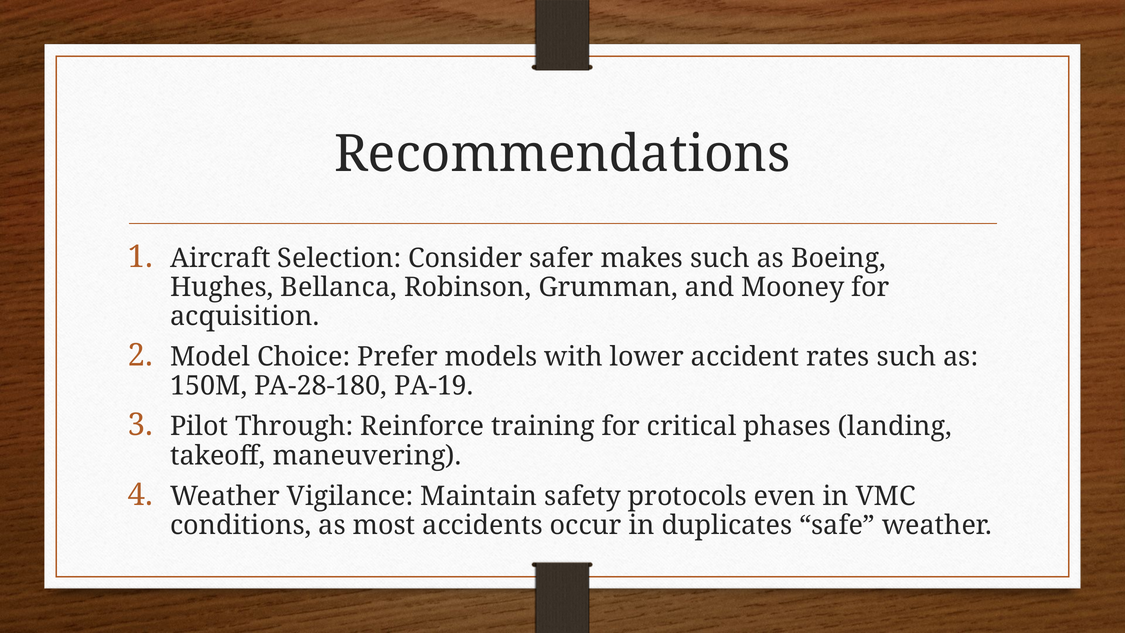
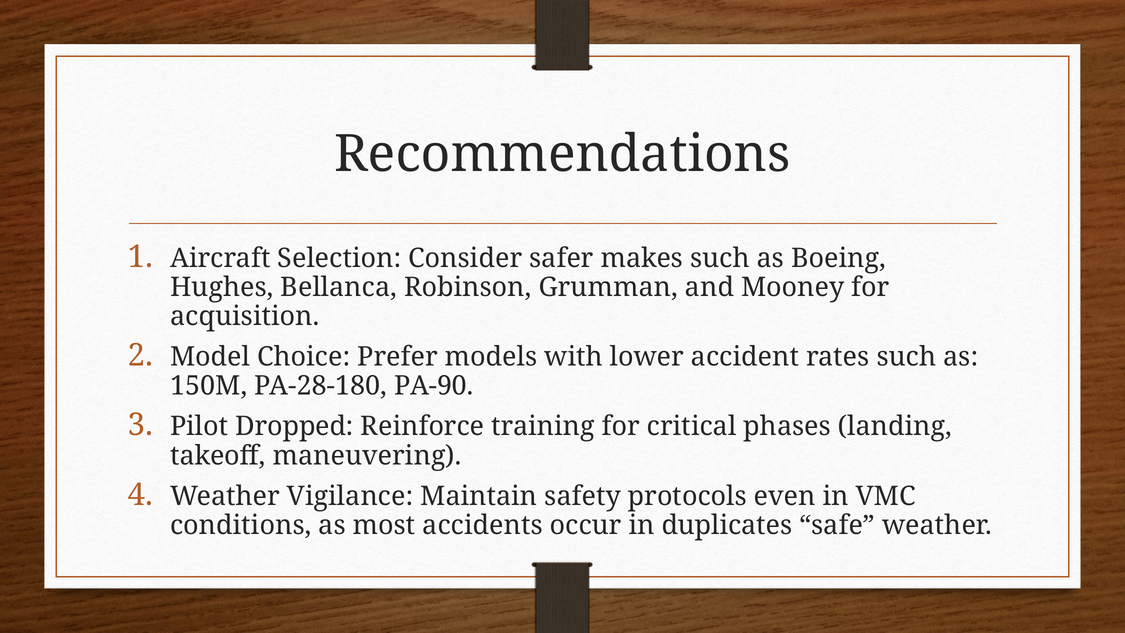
PA-19: PA-19 -> PA-90 (434, 386)
Through: Through -> Dropped (295, 426)
